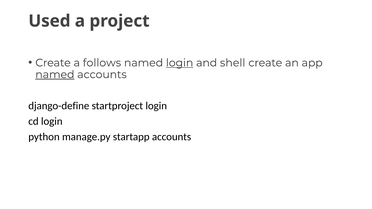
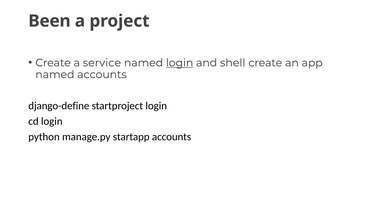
Used: Used -> Been (49, 21)
follows: follows -> service (102, 63)
named underline: present -> none (55, 75)
